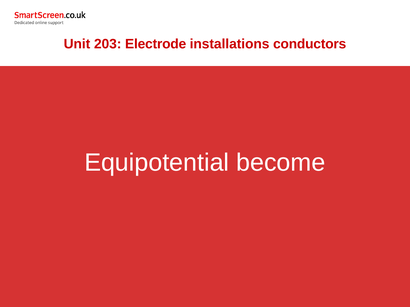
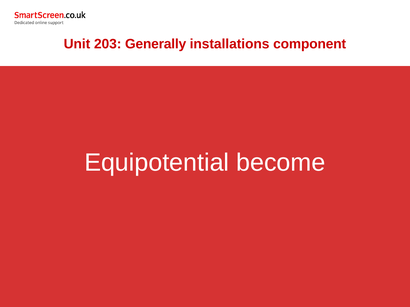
Electrode: Electrode -> Generally (156, 44)
conductors: conductors -> component (310, 44)
